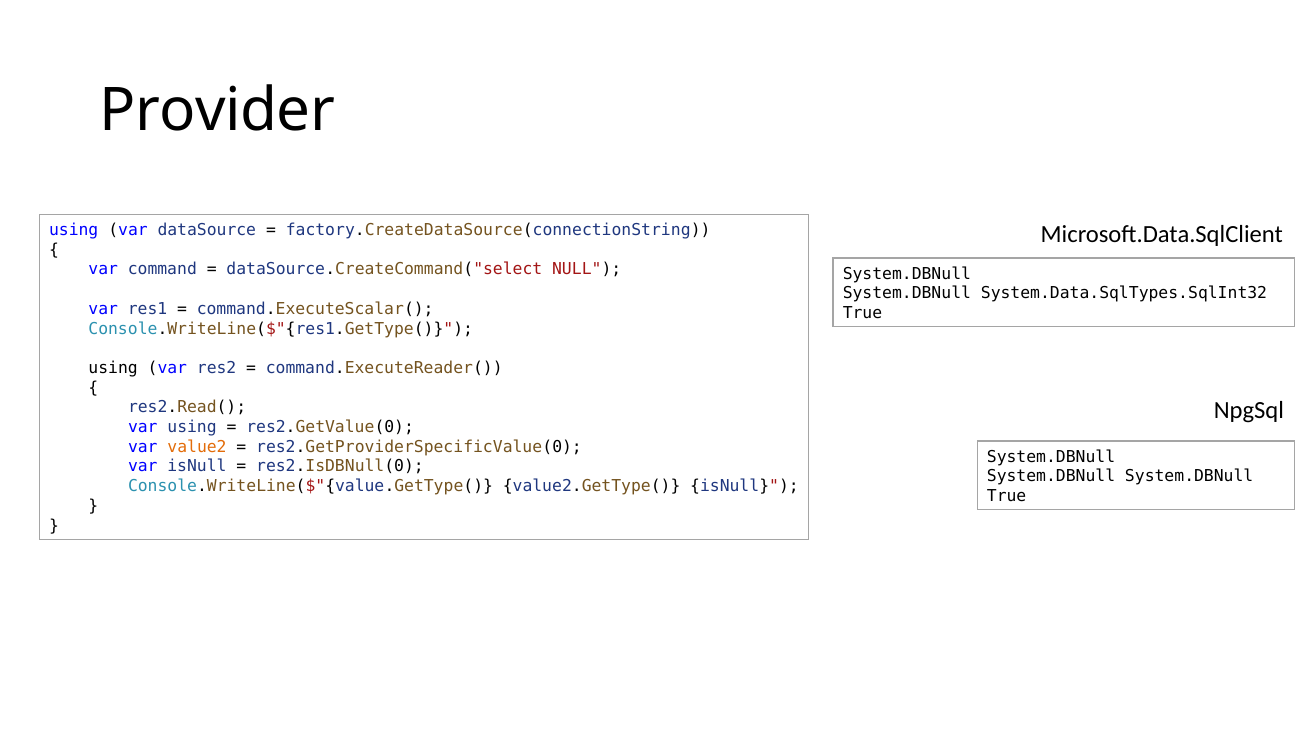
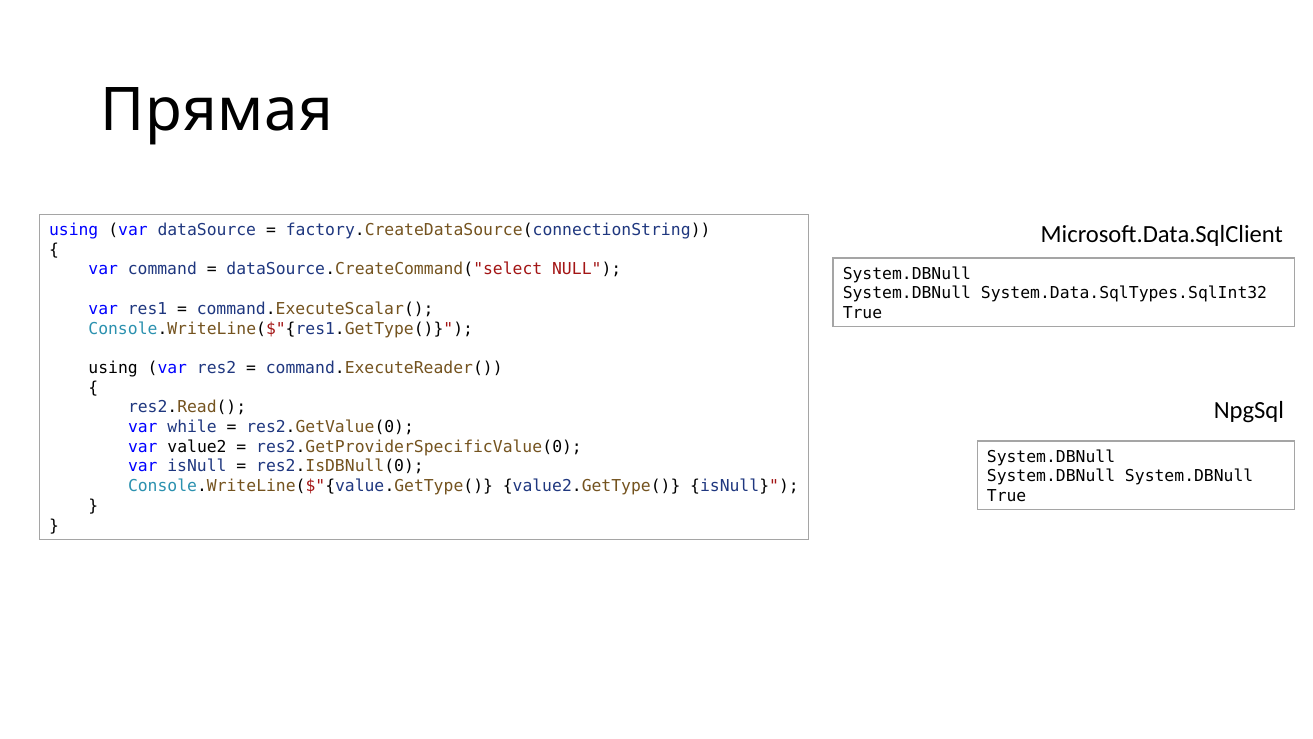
Provider: Provider -> Прямая (217, 110)
var using: using -> while (192, 427)
value2 colour: orange -> black (197, 447)
